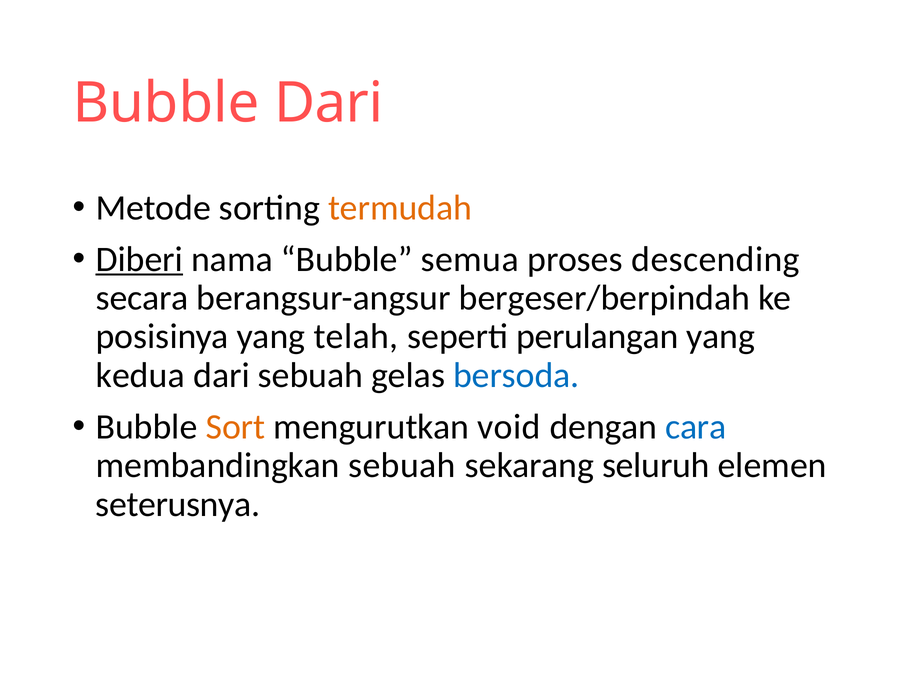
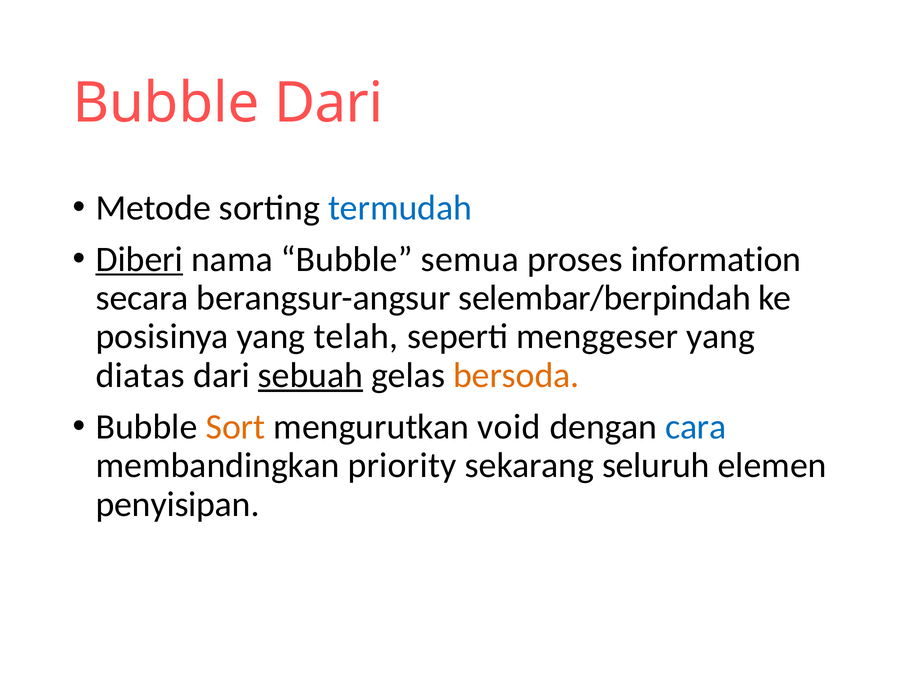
termudah colour: orange -> blue (400, 208)
descending: descending -> information (716, 259)
bergeser/berpindah: bergeser/berpindah -> selembar/berpindah (605, 298)
perulangan: perulangan -> menggeser (597, 337)
kedua: kedua -> diatas (140, 376)
sebuah underline: none -> present (311, 376)
bersoda colour: blue -> orange (516, 376)
membandingkan sebuah: sebuah -> priority (402, 466)
seterusnya: seterusnya -> penyisipan (178, 505)
